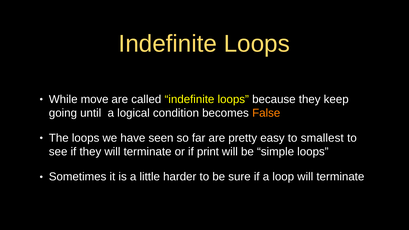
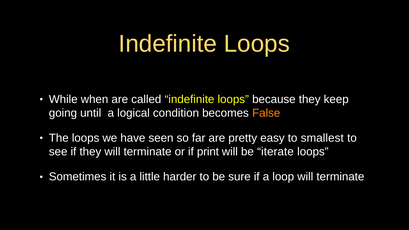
move: move -> when (95, 99)
simple: simple -> iterate (275, 152)
